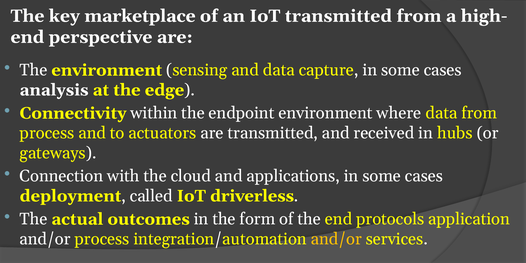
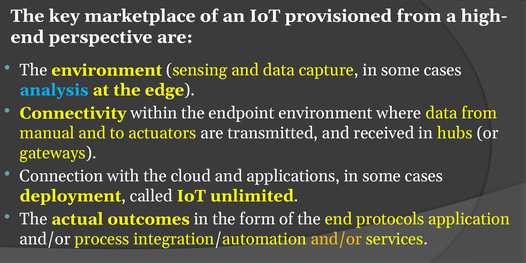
IoT transmitted: transmitted -> provisioned (338, 16)
analysis colour: white -> light blue (54, 90)
process: process -> manual (47, 133)
driverless: driverless -> unlimited (252, 196)
